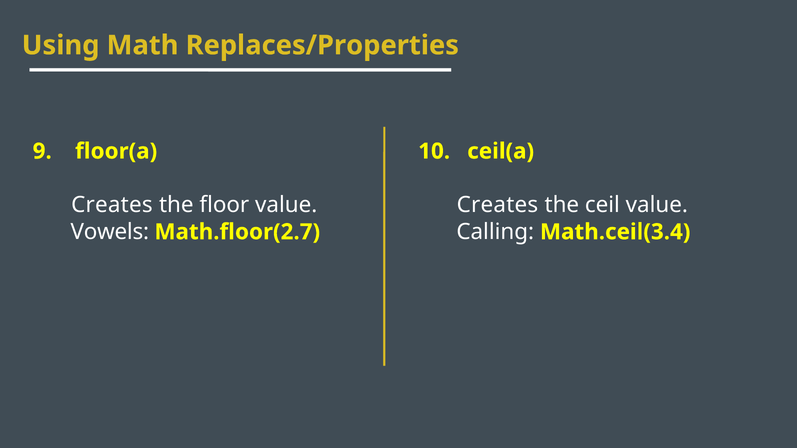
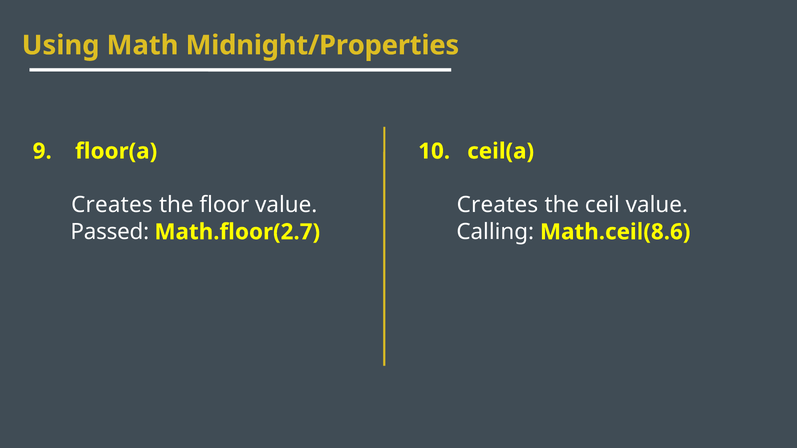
Replaces/Properties: Replaces/Properties -> Midnight/Properties (322, 45)
Vowels: Vowels -> Passed (110, 232)
Math.ceil(3.4: Math.ceil(3.4 -> Math.ceil(8.6 (615, 232)
